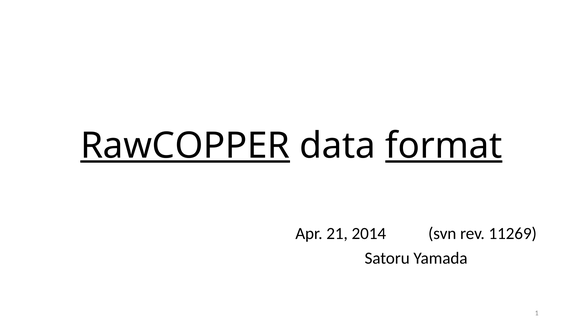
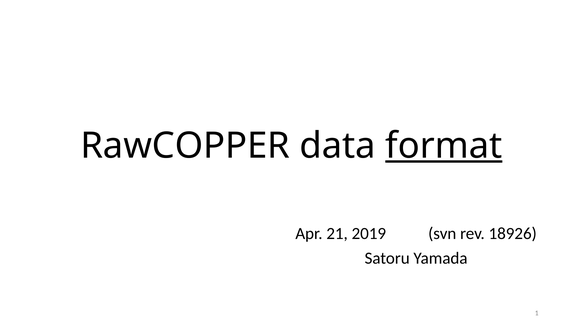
RawCOPPER underline: present -> none (185, 146)
2014: 2014 -> 2019 (369, 234)
11269: 11269 -> 18926 (513, 234)
